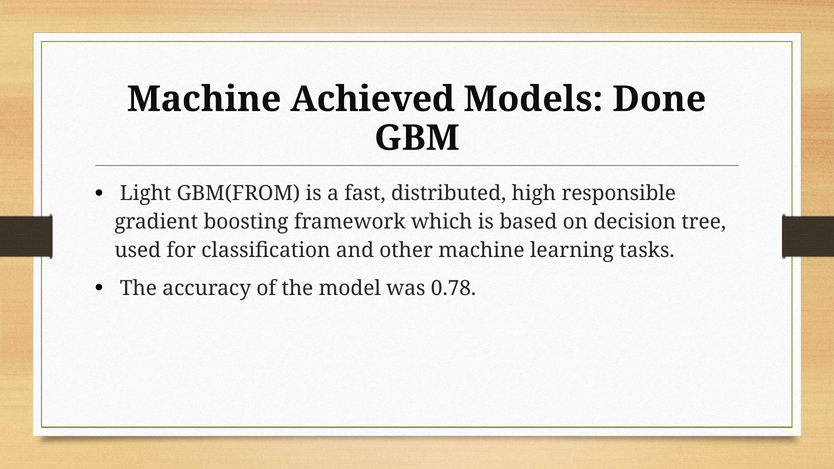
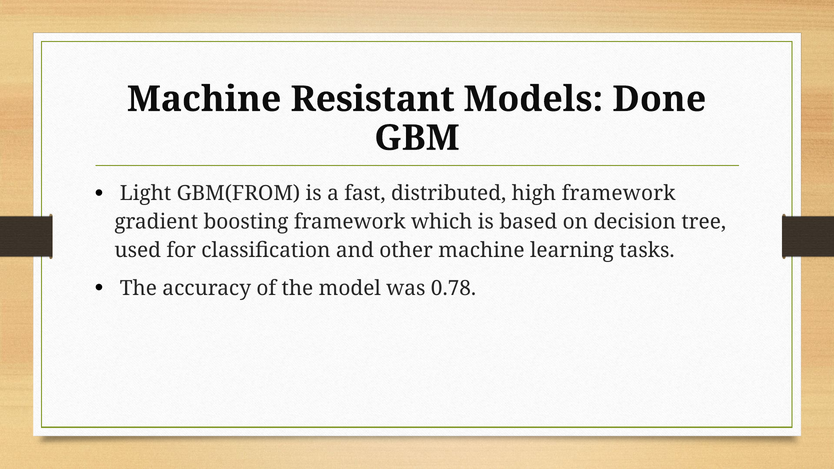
Achieved: Achieved -> Resistant (373, 99)
high responsible: responsible -> framework (619, 193)
